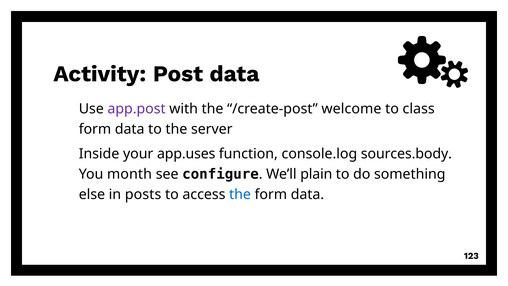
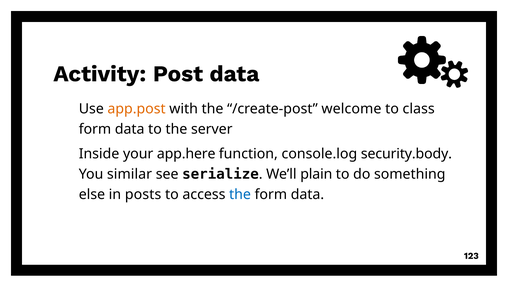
app.post colour: purple -> orange (137, 109)
app.uses: app.uses -> app.here (186, 154)
sources.body: sources.body -> security.body (406, 154)
month: month -> similar (130, 174)
configure: configure -> serialize (221, 174)
